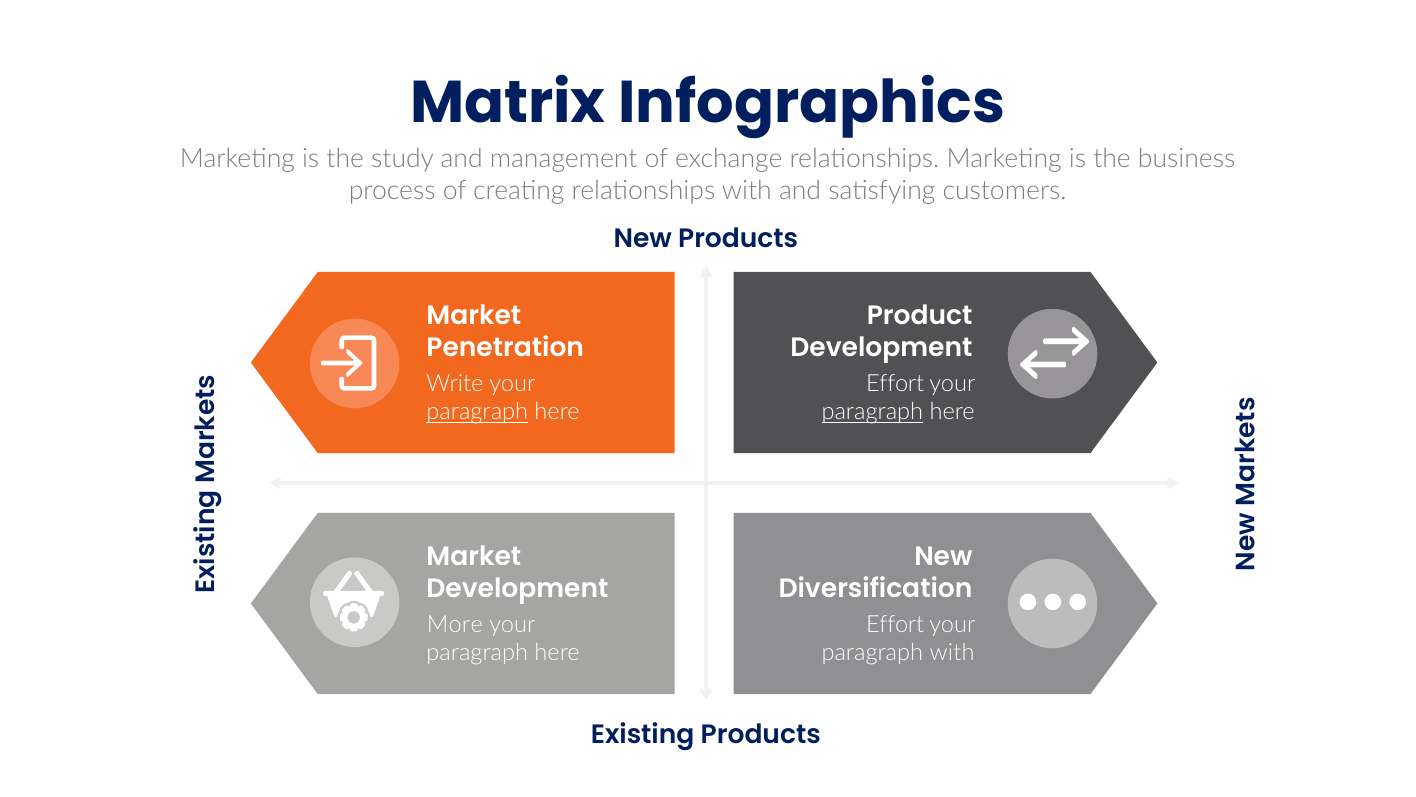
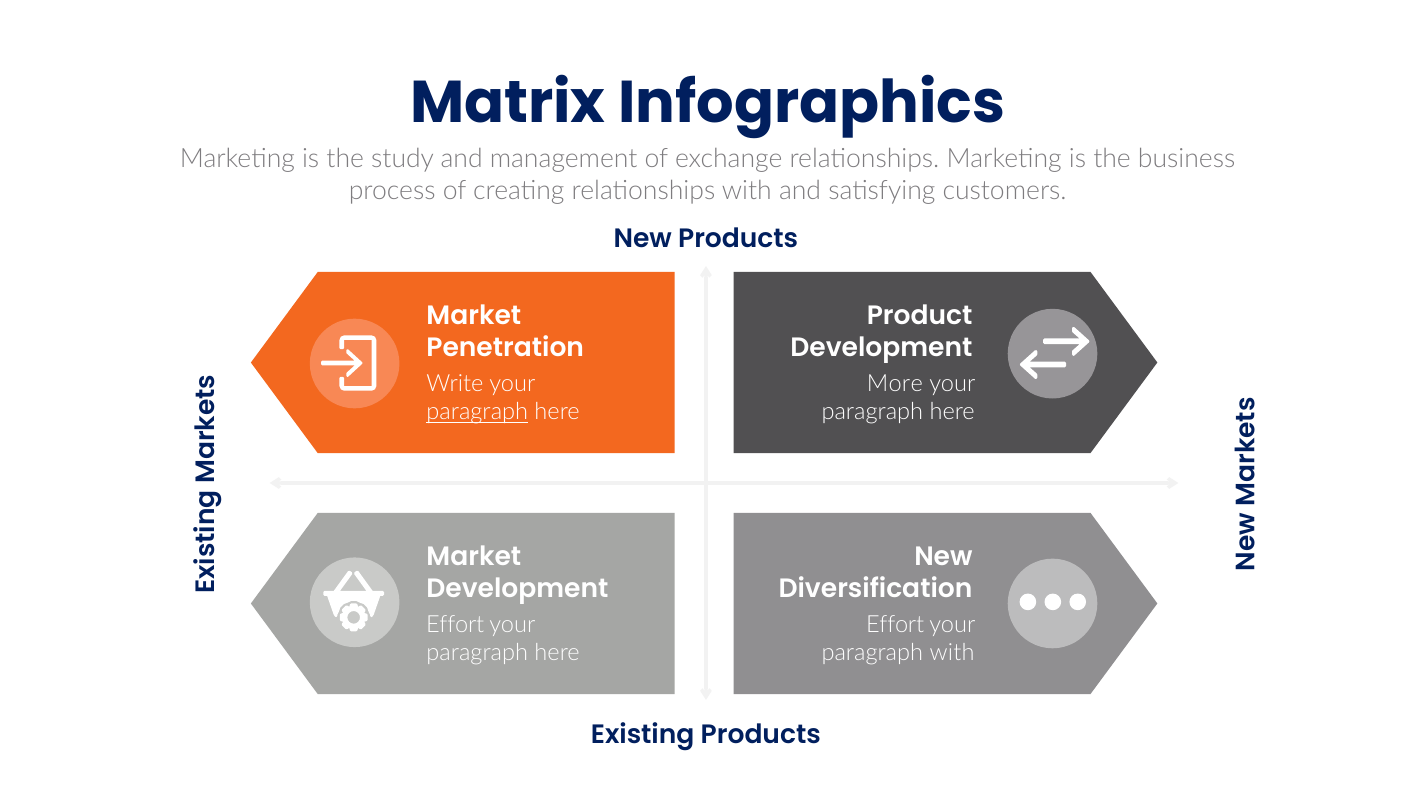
Effort: Effort -> More (895, 384)
paragraph underline: present -> none (872, 412)
More: More -> Effort (455, 625)
